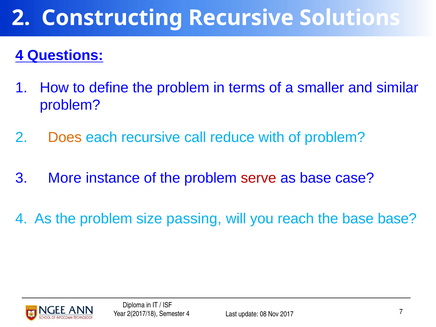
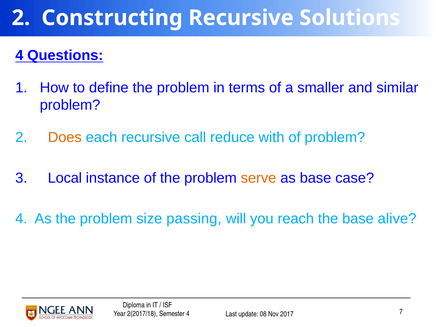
More: More -> Local (65, 178)
serve colour: red -> orange (259, 178)
base base: base -> alive (397, 219)
